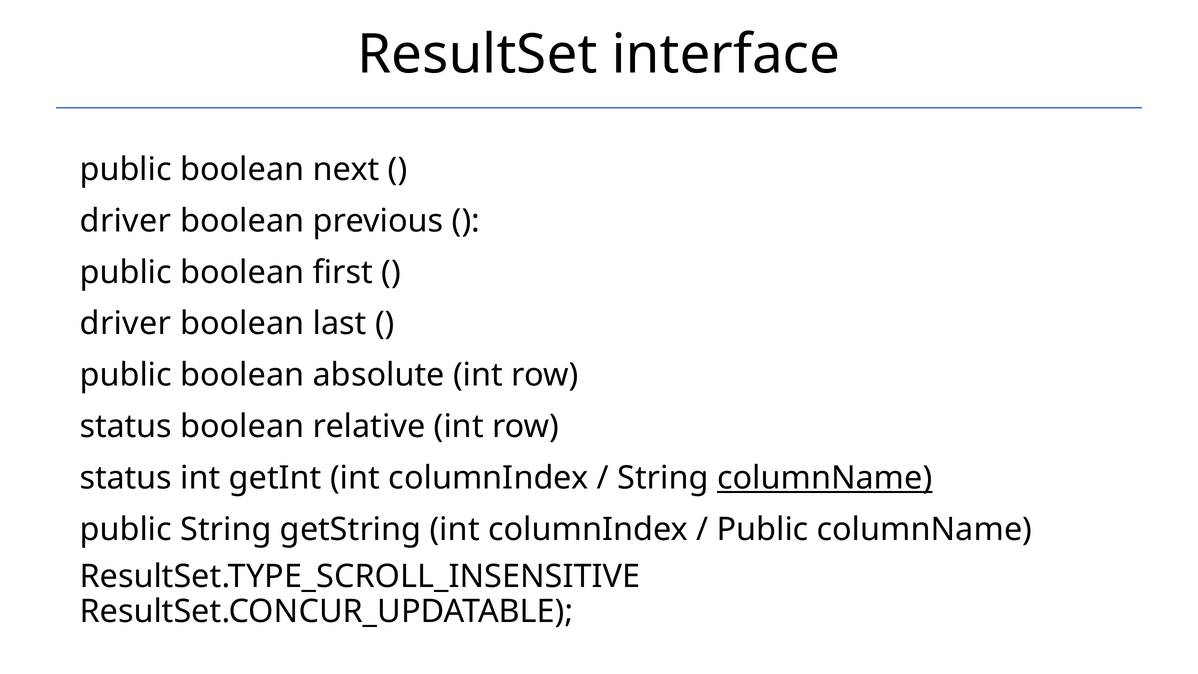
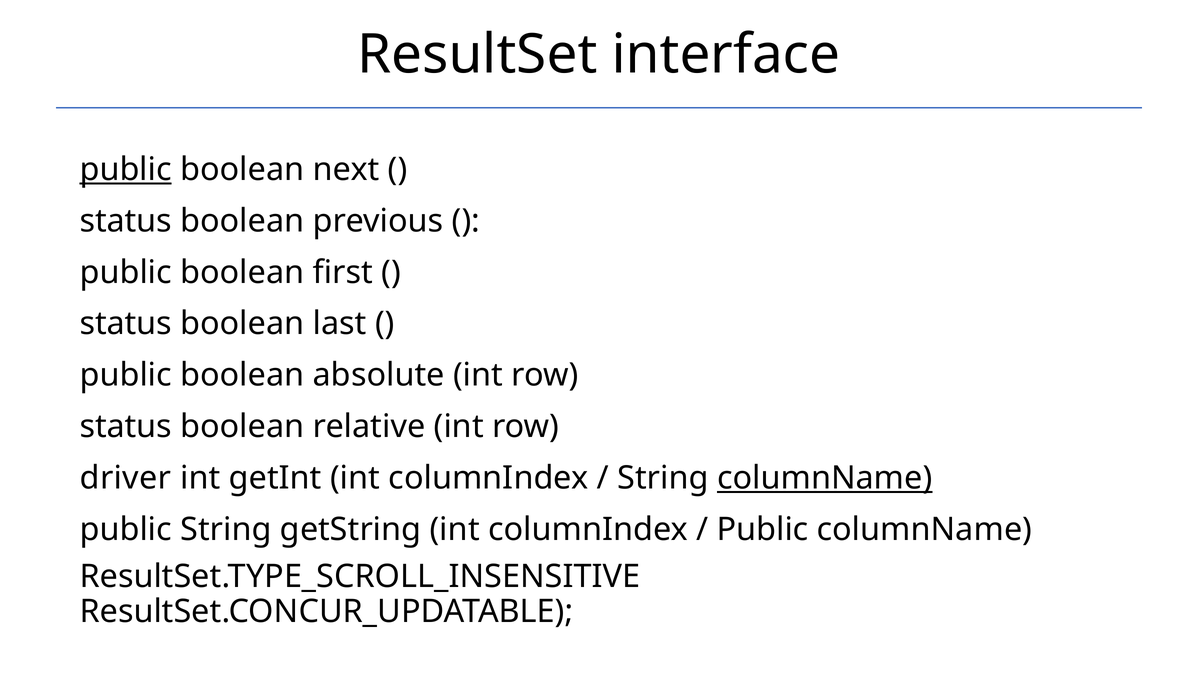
public underline: none -> present (126, 169)
driver: driver -> status (126, 221)
driver: driver -> status (126, 324)
status: status -> driver (126, 478)
